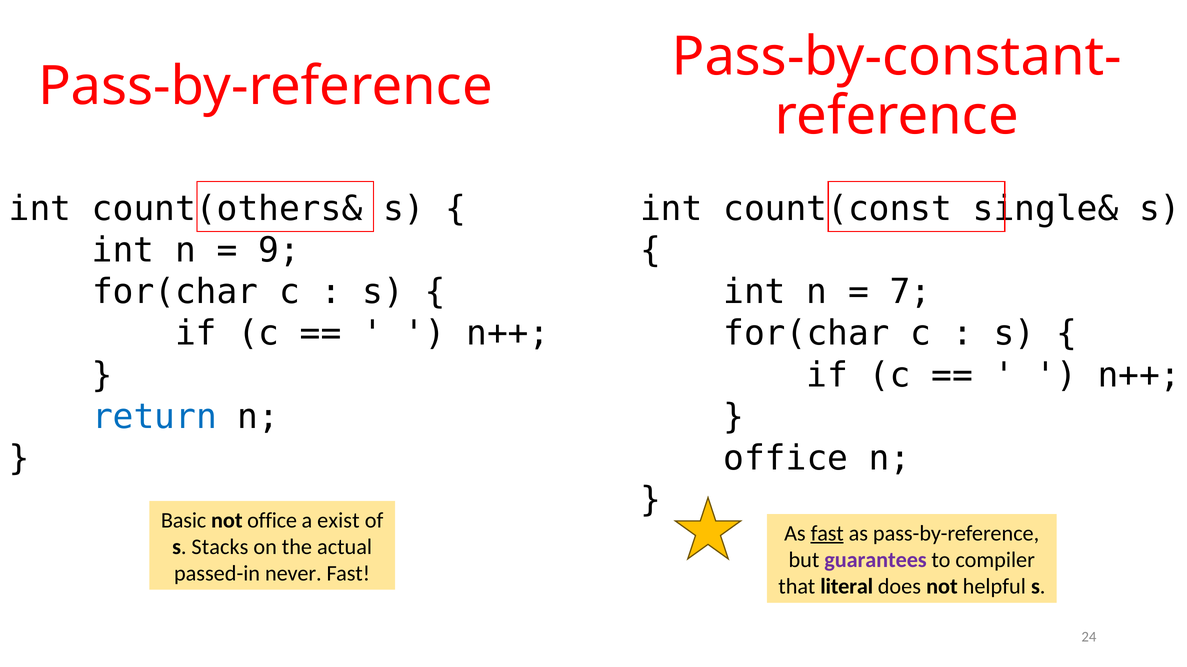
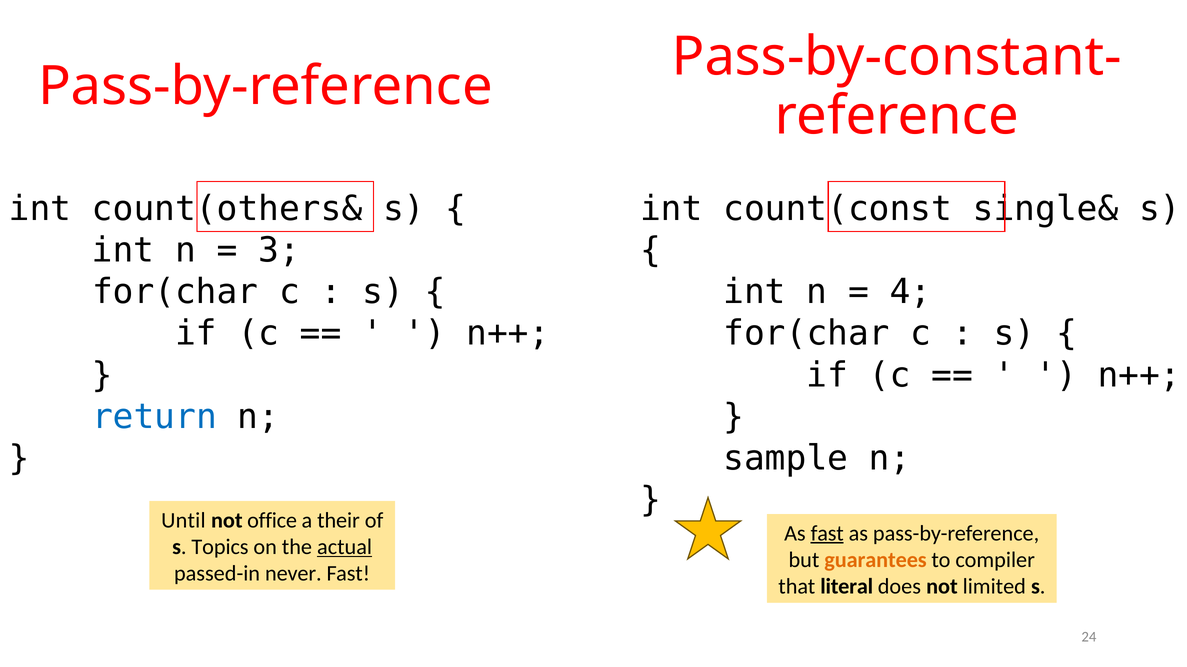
9: 9 -> 3 (279, 251)
7: 7 -> 4 (910, 292)
office: office -> sample (786, 459)
Basic: Basic -> Until (183, 521)
exist: exist -> their (339, 521)
Stacks: Stacks -> Topics (220, 547)
actual underline: none -> present (345, 547)
guarantees colour: purple -> orange (876, 561)
helpful: helpful -> limited (994, 587)
